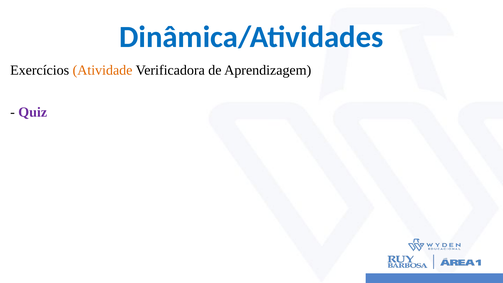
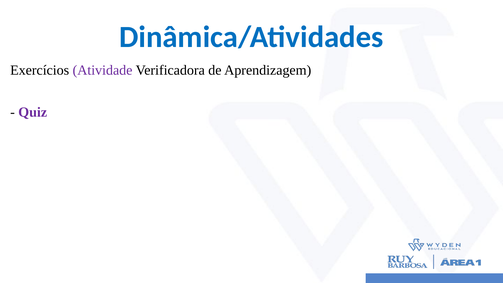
Atividade colour: orange -> purple (103, 70)
